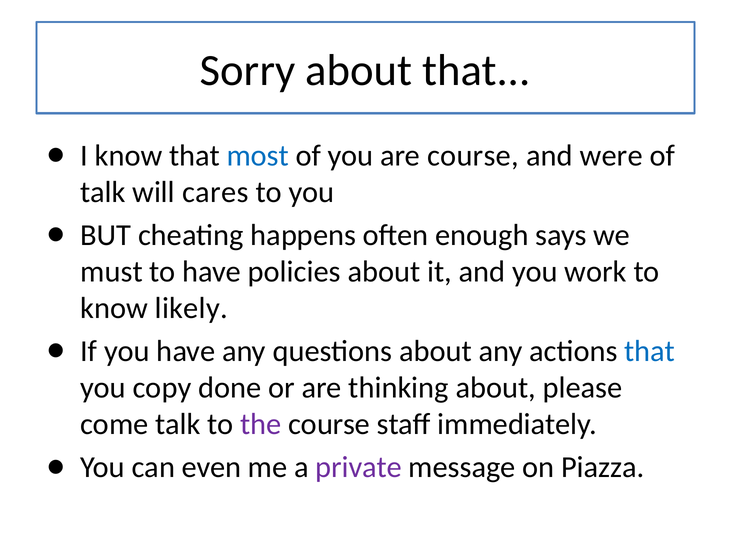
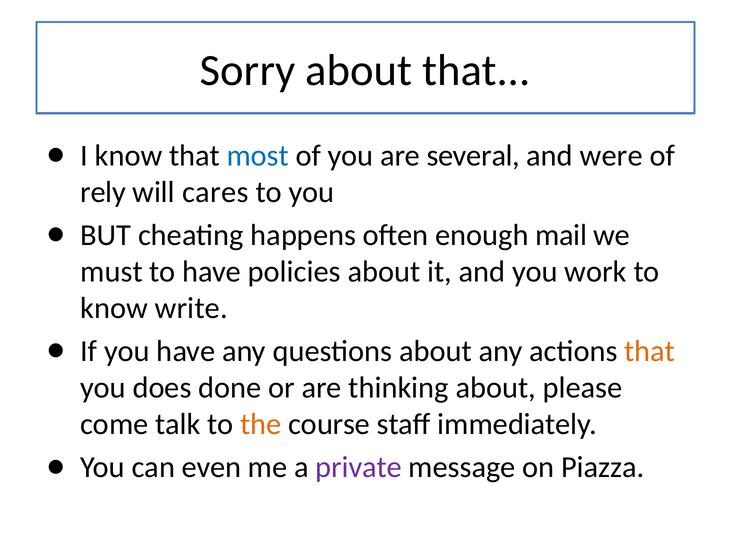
are course: course -> several (473, 156)
talk: talk -> rely (103, 192)
says: says -> mail (561, 235)
likely: likely -> write (191, 308)
that colour: blue -> orange (650, 351)
copy: copy -> does (162, 388)
the colour: purple -> orange (261, 424)
